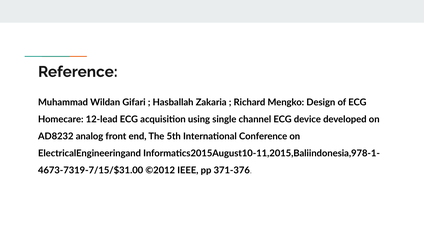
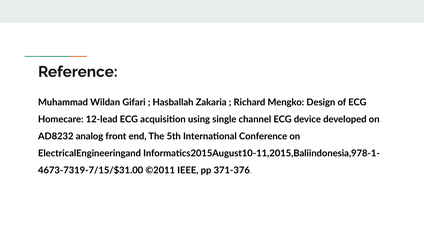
©2012: ©2012 -> ©2011 (160, 170)
